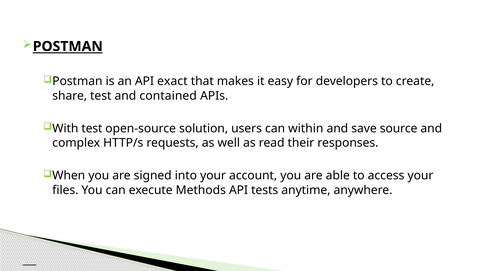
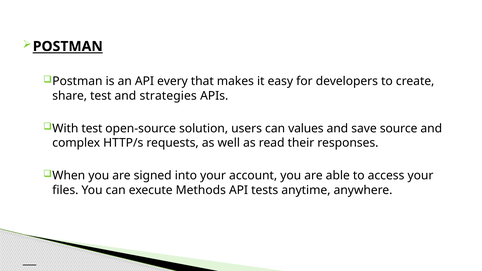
exact: exact -> every (172, 81)
contained: contained -> strategies (168, 96)
within: within -> values (306, 129)
